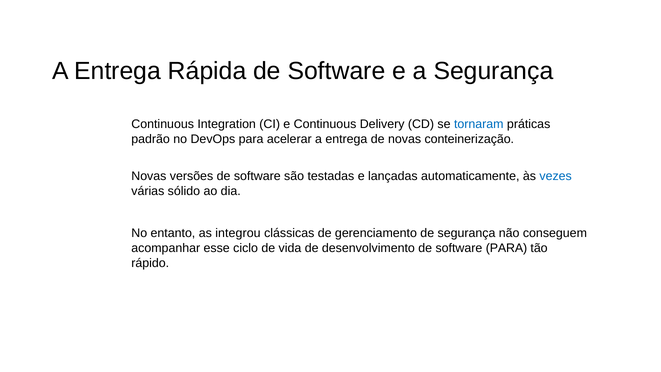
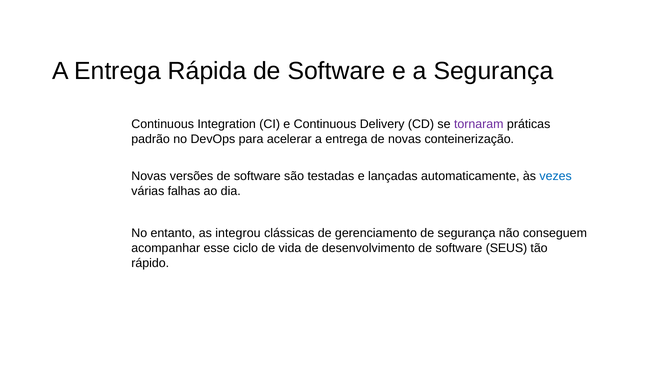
tornaram colour: blue -> purple (479, 124)
sólido: sólido -> falhas (184, 191)
software PARA: PARA -> SEUS (506, 248)
